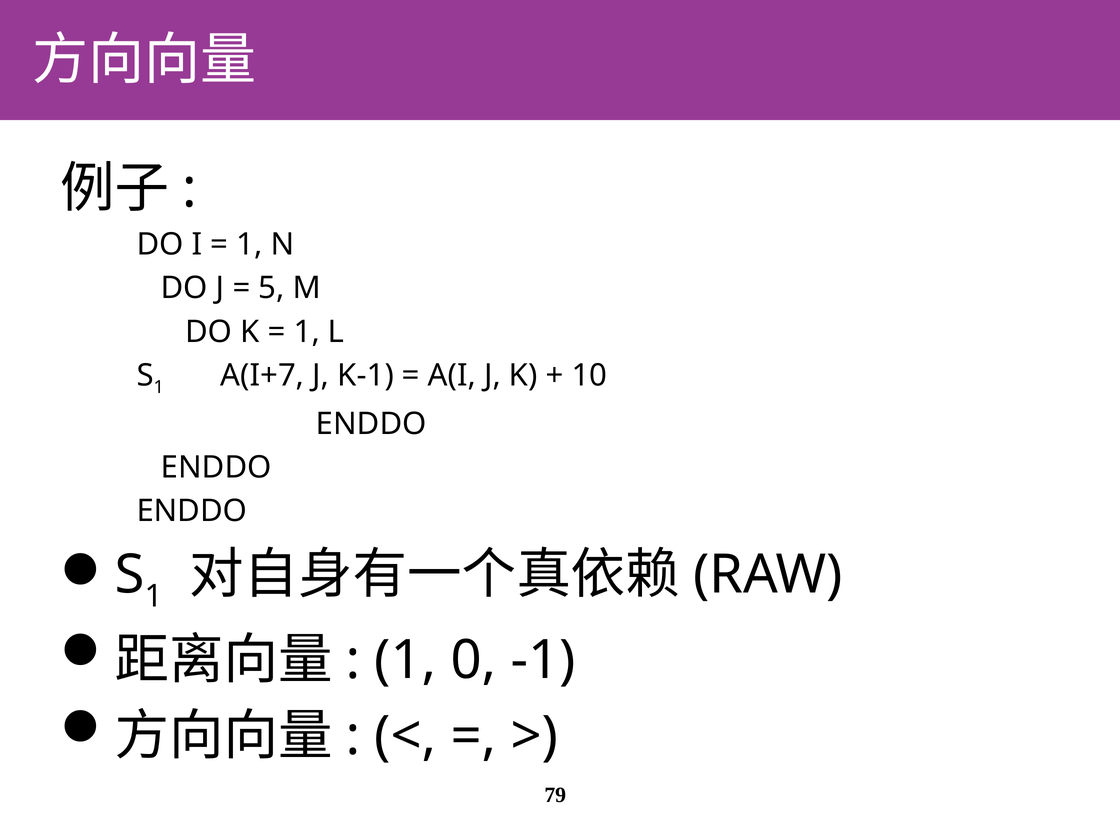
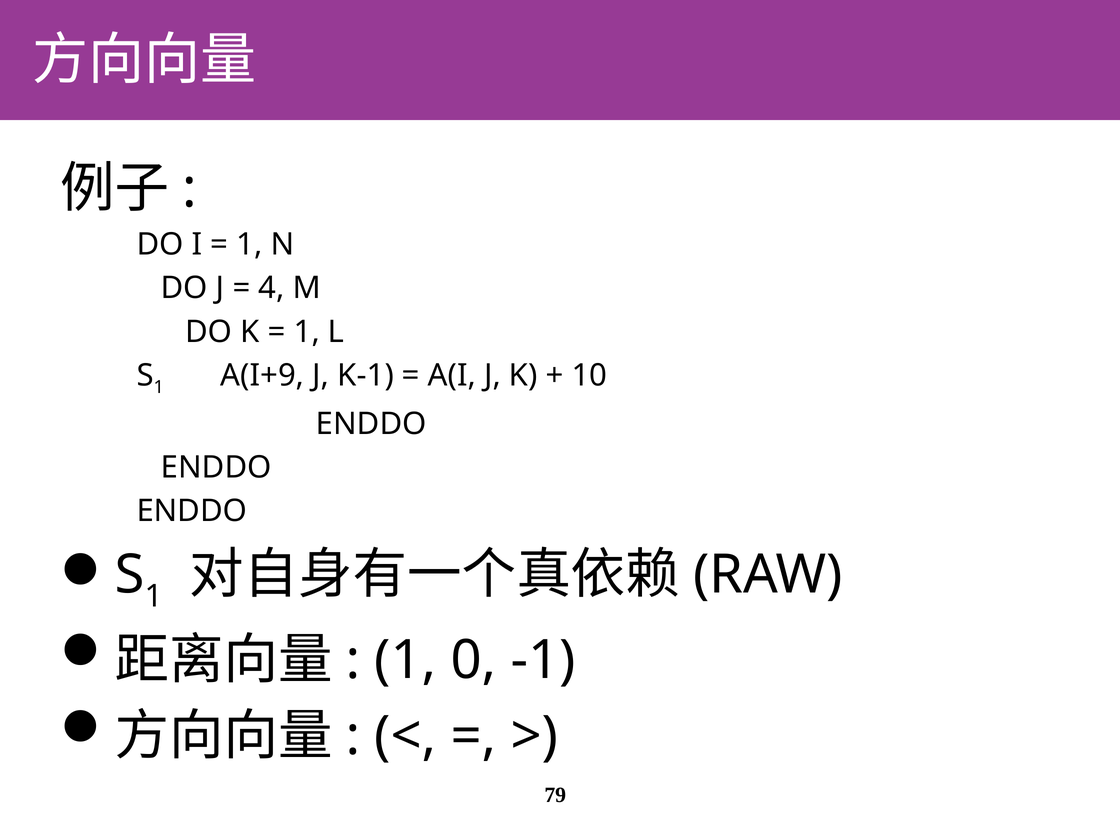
5: 5 -> 4 (272, 288)
A(I+7: A(I+7 -> A(I+9 (262, 375)
